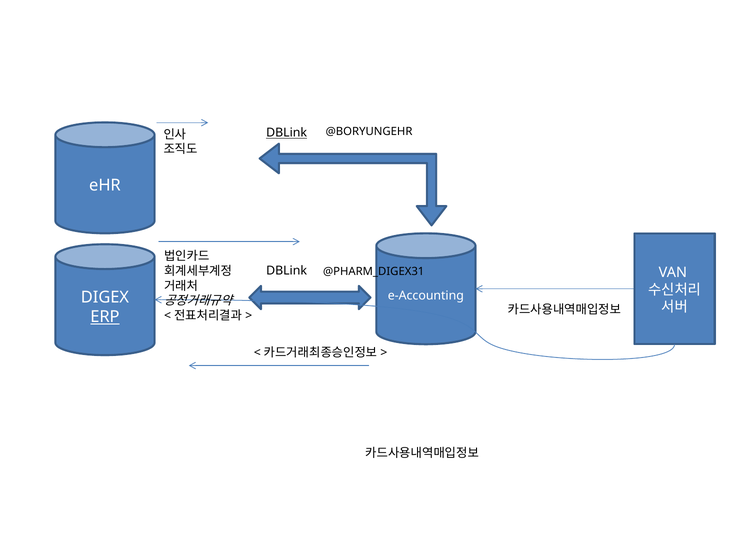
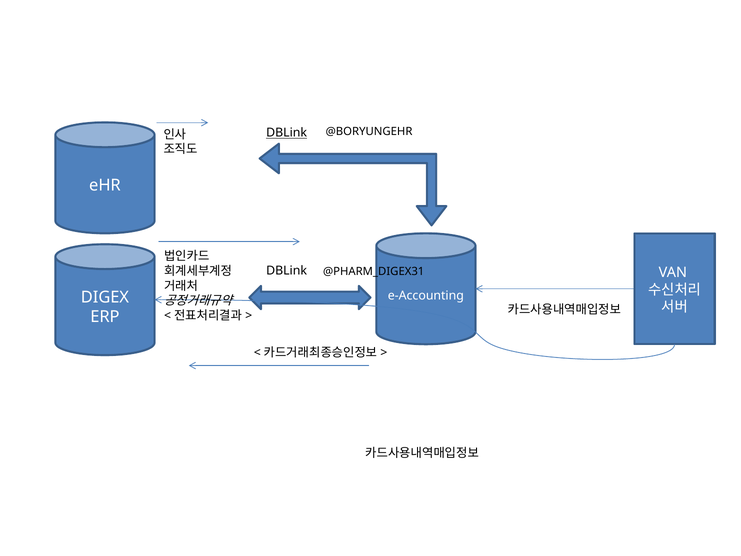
ERP underline: present -> none (105, 317)
